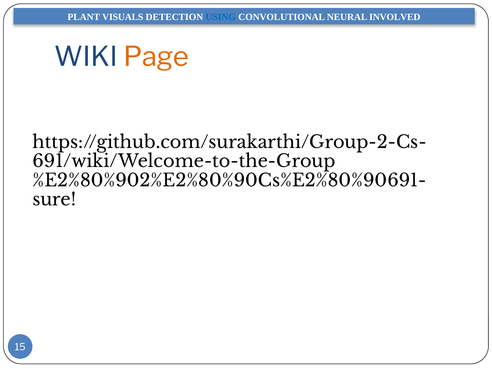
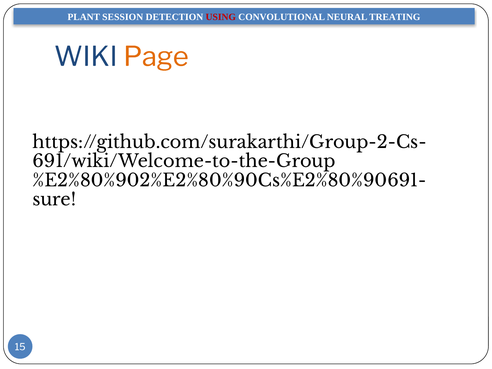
VISUALS: VISUALS -> SESSION (123, 17)
USING colour: blue -> red (221, 17)
INVOLVED: INVOLVED -> TREATING (395, 17)
